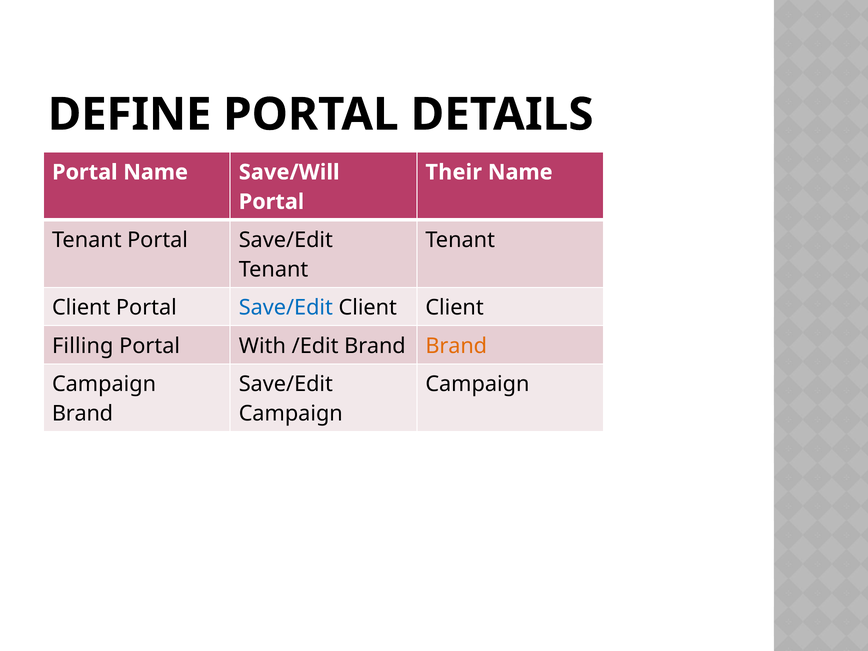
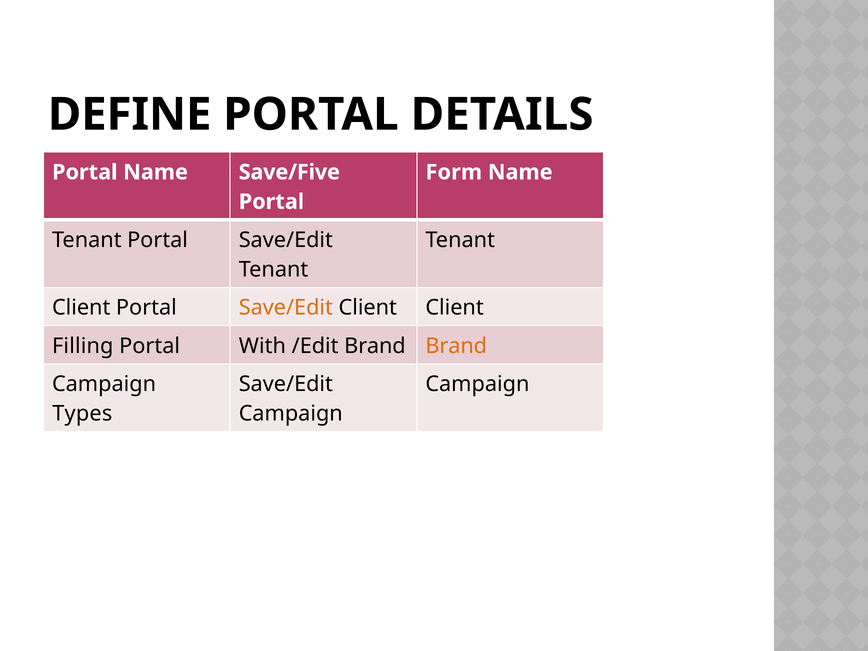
Save/Will: Save/Will -> Save/Five (289, 172)
Their: Their -> Form (454, 172)
Save/Edit colour: blue -> orange (286, 308)
Brand: Brand -> Types (82, 414)
